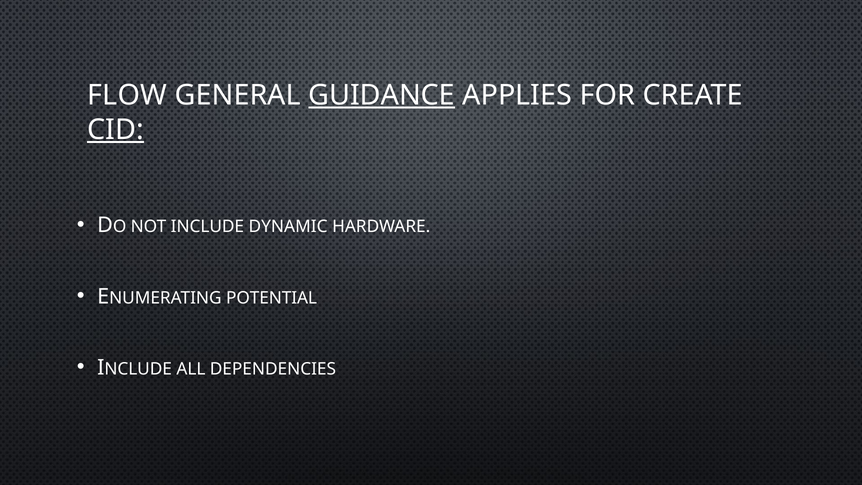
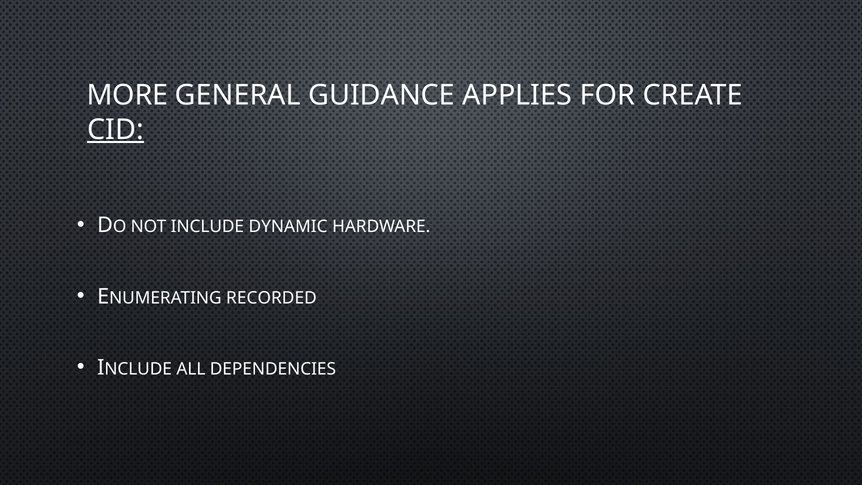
FLOW: FLOW -> MORE (127, 95)
GUIDANCE underline: present -> none (382, 95)
POTENTIAL: POTENTIAL -> RECORDED (271, 298)
